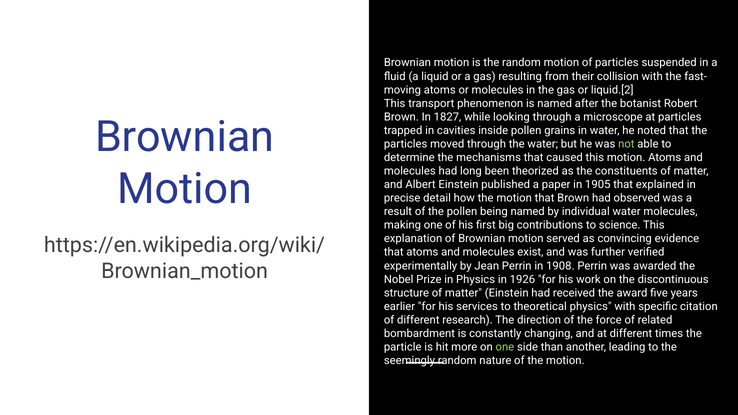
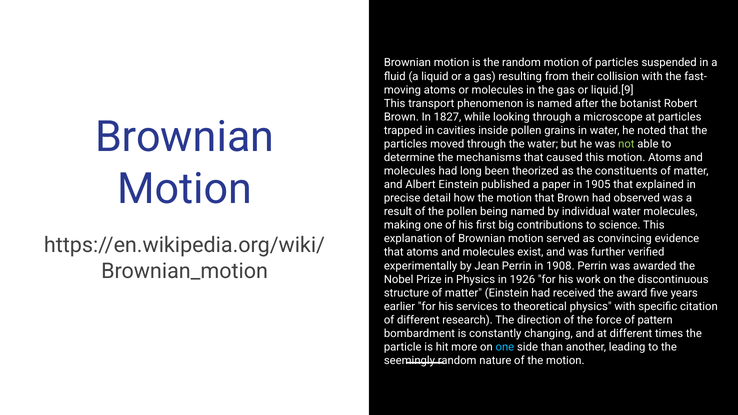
liquid.[2: liquid.[2 -> liquid.[9 (612, 90)
related: related -> pattern (655, 320)
one colour: light green -> light blue (505, 347)
